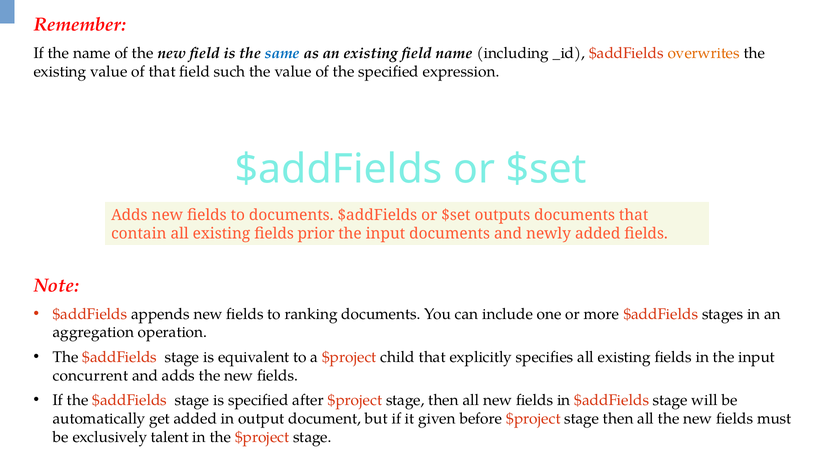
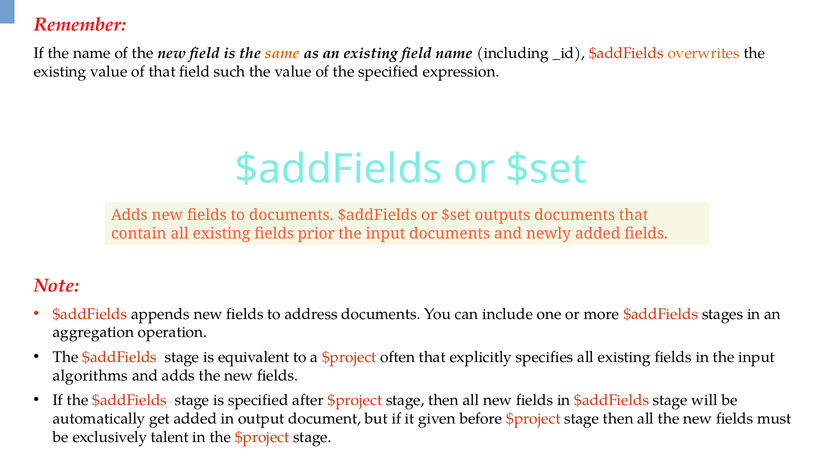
same colour: blue -> orange (282, 53)
ranking: ranking -> address (311, 314)
child: child -> often (398, 357)
concurrent: concurrent -> algorithms (90, 376)
